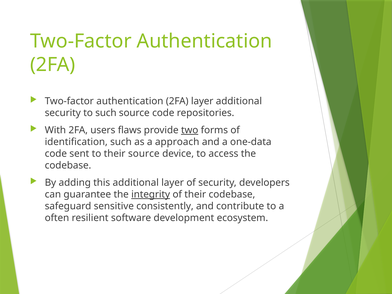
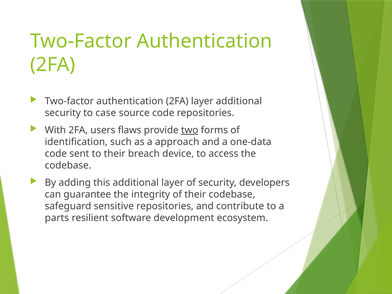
to such: such -> case (106, 113)
their source: source -> breach (144, 154)
integrity underline: present -> none (151, 194)
sensitive consistently: consistently -> repositories (165, 206)
often: often -> parts (57, 218)
